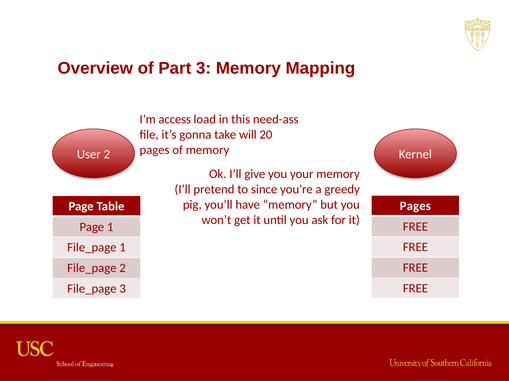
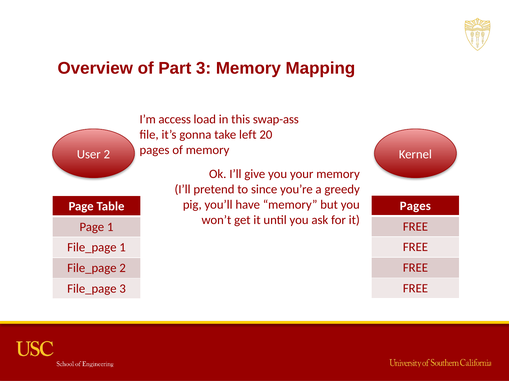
need-ass: need-ass -> swap-ass (276, 120)
will: will -> left (248, 135)
